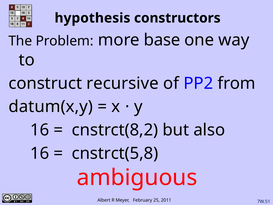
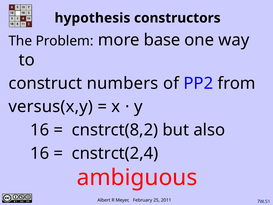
recursive: recursive -> numbers (123, 83)
datum(x,y: datum(x,y -> versus(x,y (51, 107)
cnstrct(5,8: cnstrct(5,8 -> cnstrct(2,4 (115, 153)
